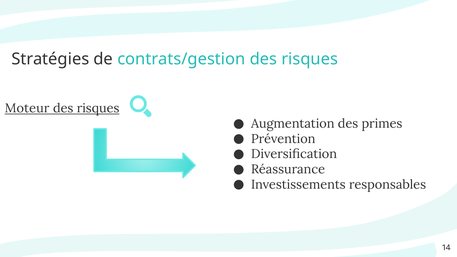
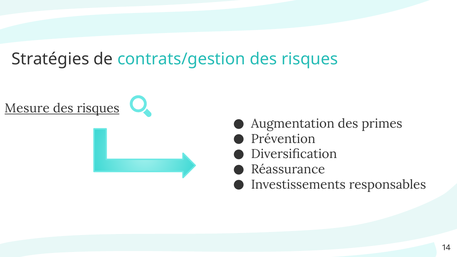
Moteur: Moteur -> Mesure (27, 108)
